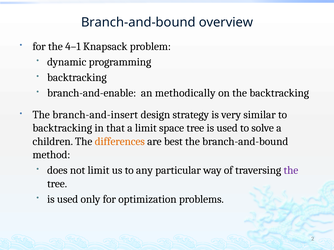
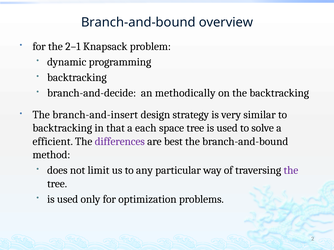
4–1: 4–1 -> 2–1 (73, 47)
branch-and-enable: branch-and-enable -> branch-and-decide (92, 93)
a limit: limit -> each (146, 128)
children: children -> efficient (53, 142)
differences colour: orange -> purple (120, 142)
